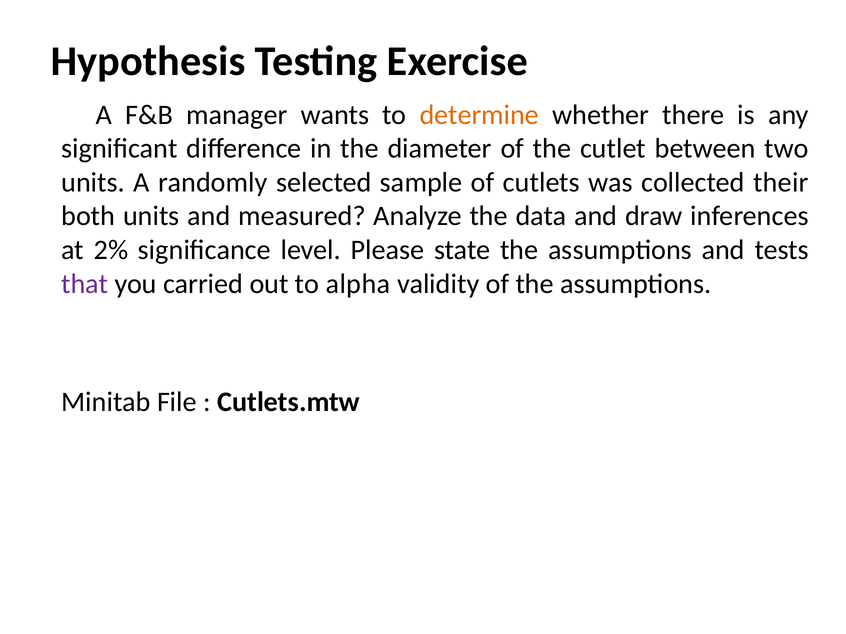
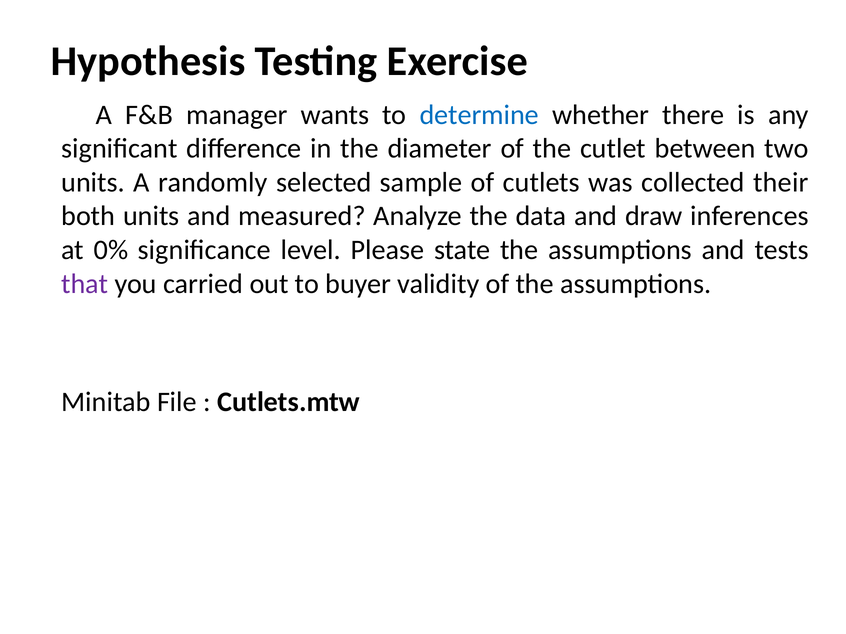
determine colour: orange -> blue (479, 115)
2%: 2% -> 0% (111, 250)
alpha: alpha -> buyer (358, 284)
